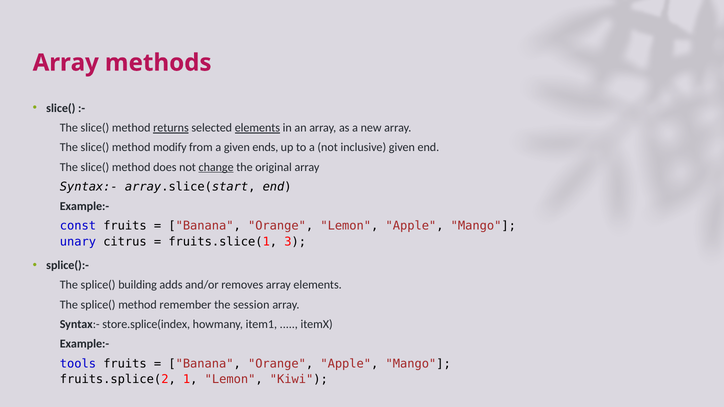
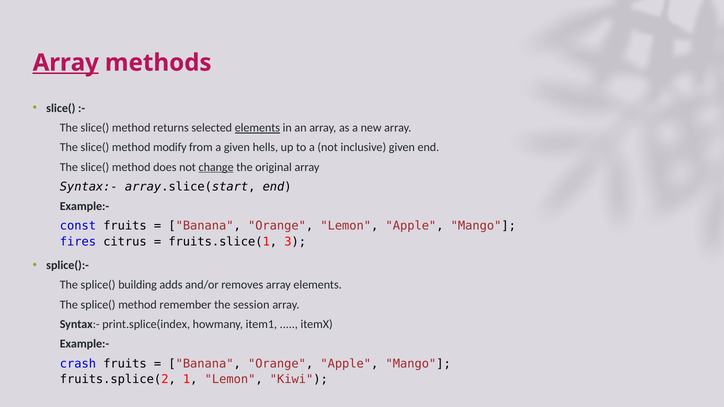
Array underline: none -> present (66, 63)
returns underline: present -> none (171, 128)
ends: ends -> hells (265, 147)
unary: unary -> fires (78, 242)
store.splice(index: store.splice(index -> print.splice(index (146, 325)
tools: tools -> crash (78, 364)
